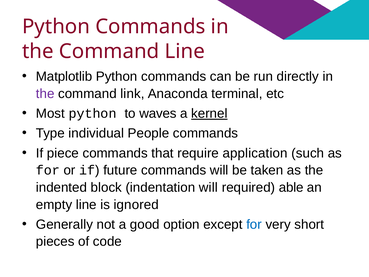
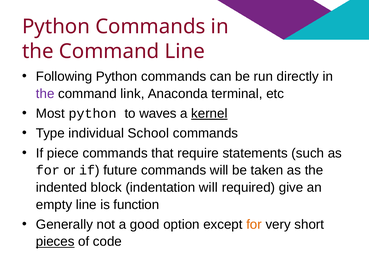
Matplotlib: Matplotlib -> Following (64, 76)
People: People -> School (148, 133)
application: application -> statements (255, 153)
able: able -> give (291, 187)
ignored: ignored -> function (136, 204)
for colour: blue -> orange (254, 224)
pieces underline: none -> present (55, 241)
